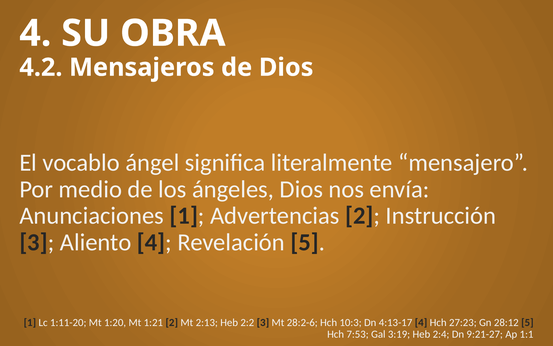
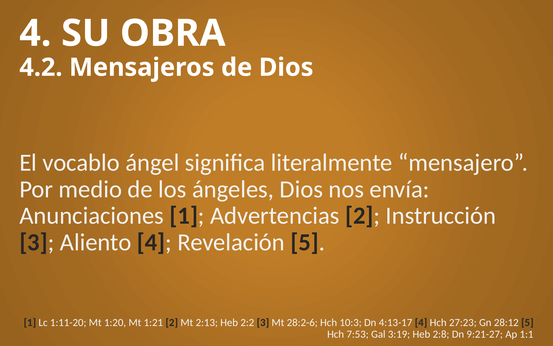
2:4: 2:4 -> 2:8 (441, 334)
